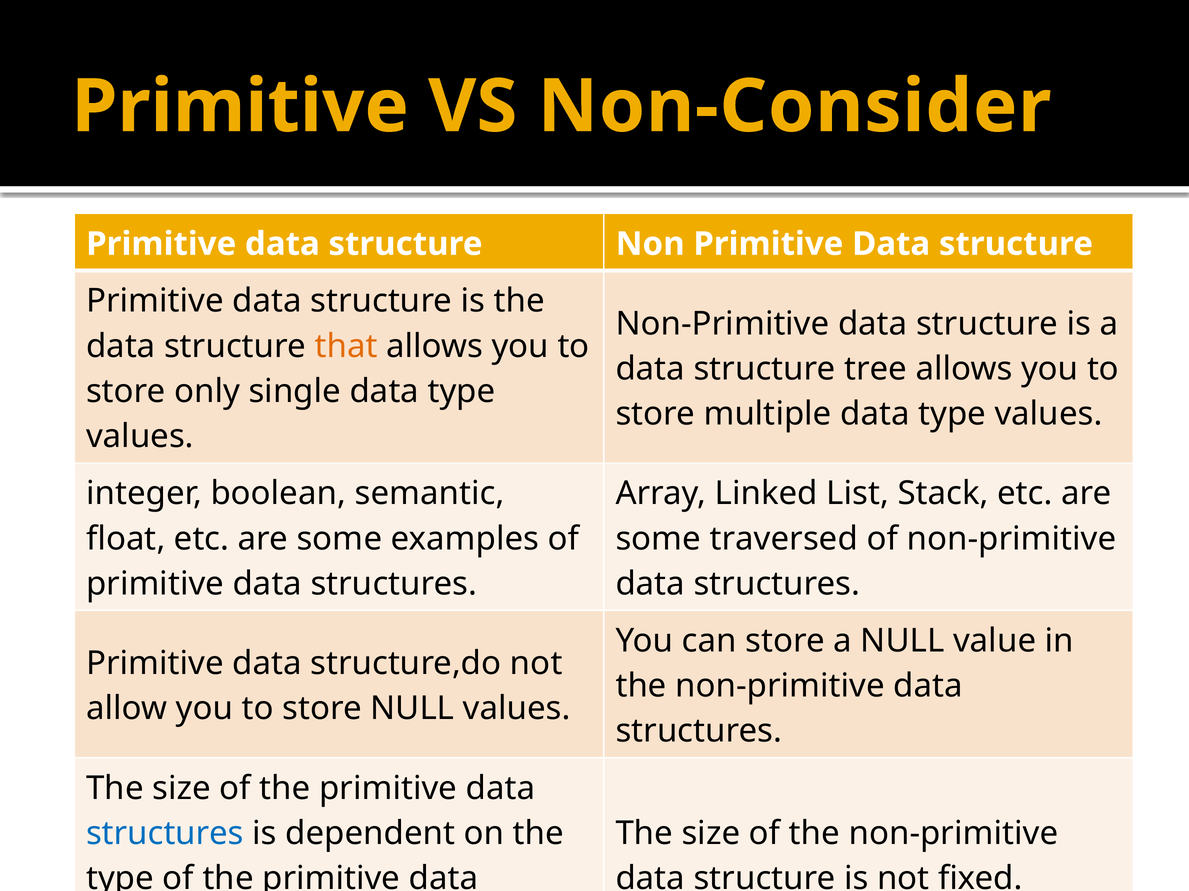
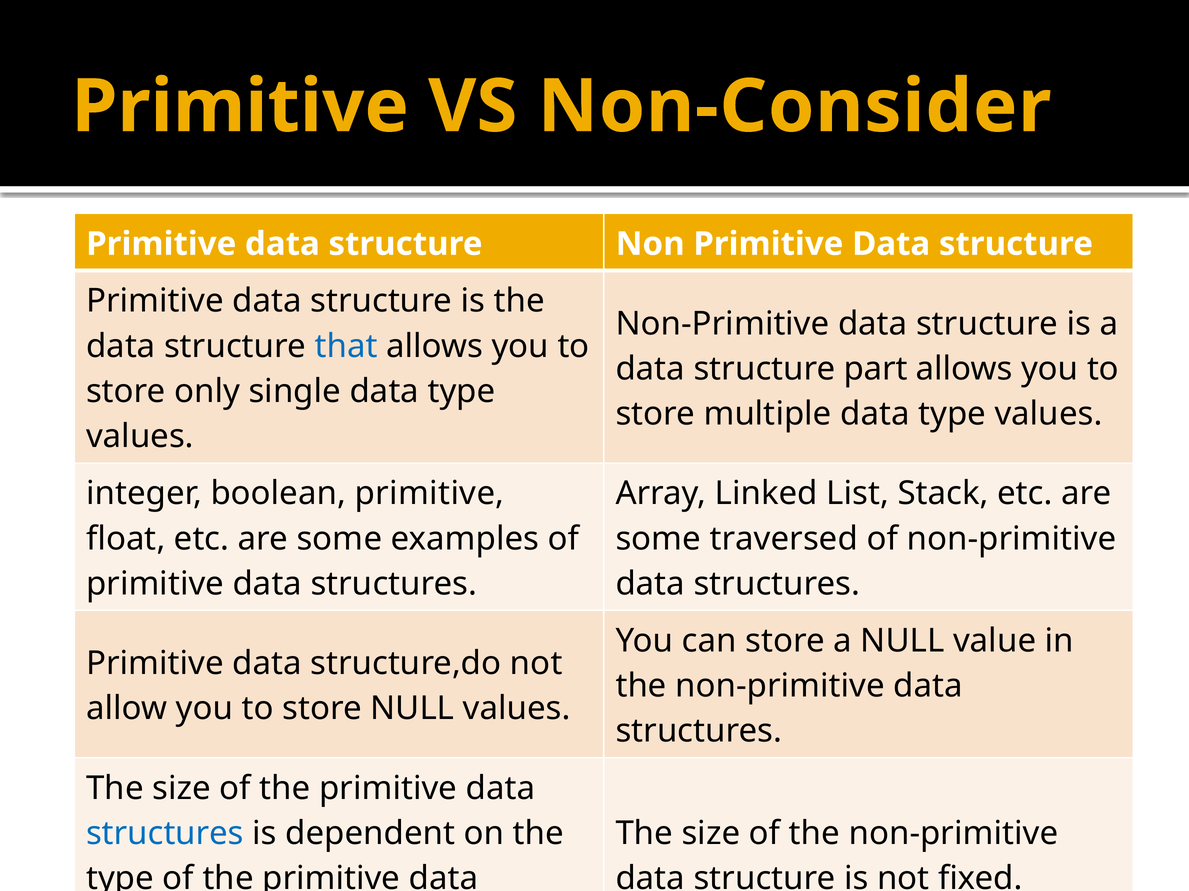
that colour: orange -> blue (346, 346)
tree: tree -> part (876, 369)
boolean semantic: semantic -> primitive (430, 494)
